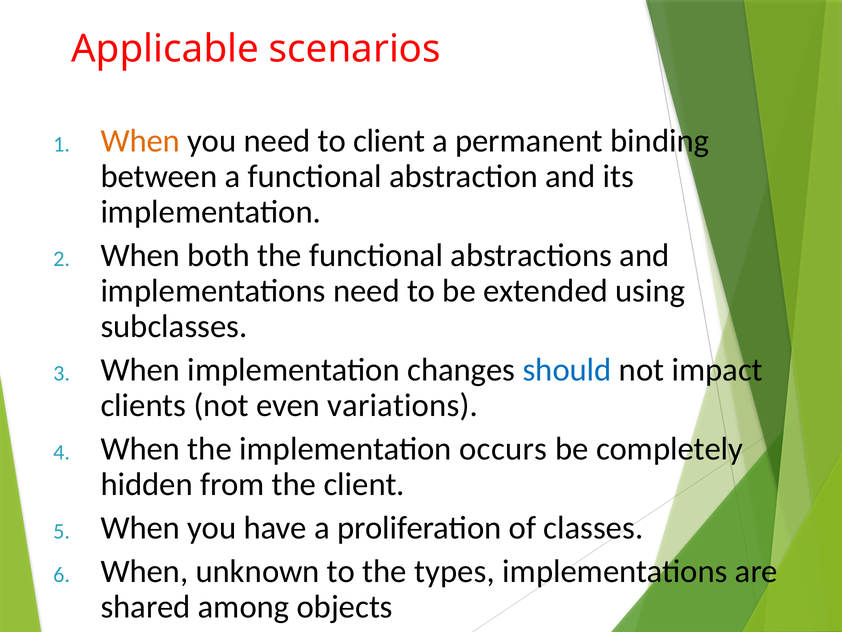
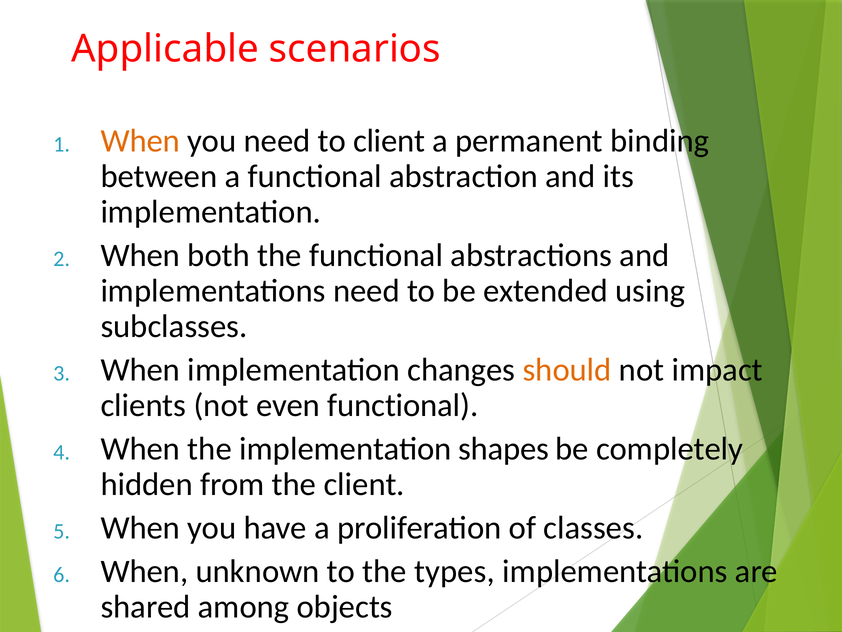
should colour: blue -> orange (567, 370)
even variations: variations -> functional (403, 405)
occurs: occurs -> shapes (504, 448)
